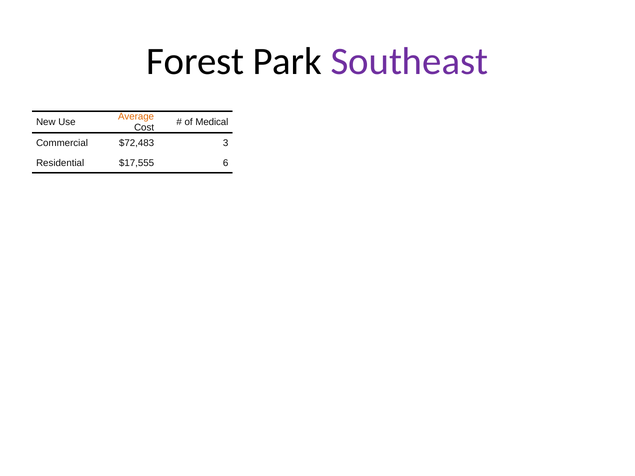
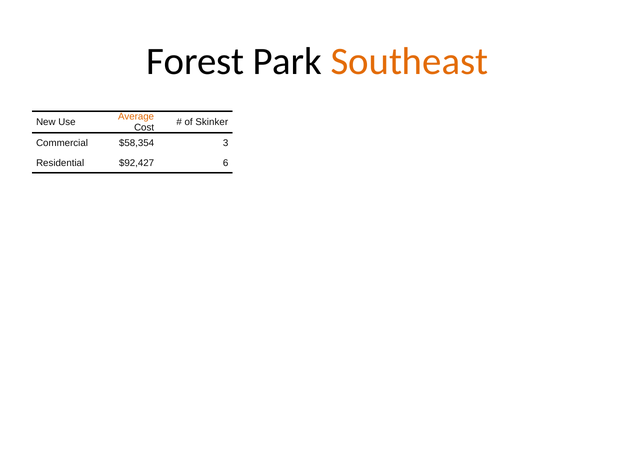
Southeast colour: purple -> orange (409, 61)
Medical: Medical -> Skinker (212, 122)
$72,483: $72,483 -> $58,354 (137, 143)
$17,555: $17,555 -> $92,427 (137, 163)
